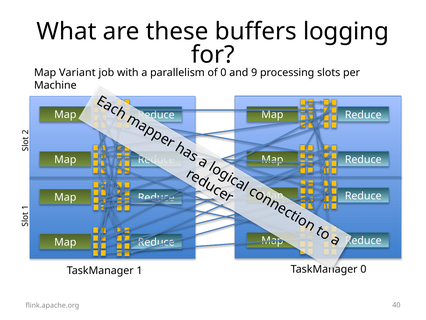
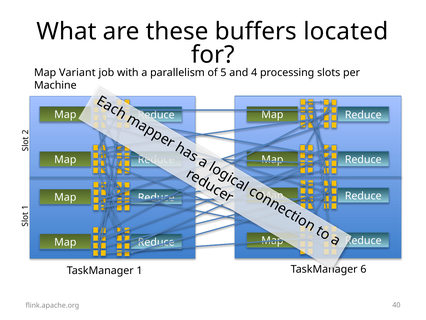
logging: logging -> located (346, 31)
of 0: 0 -> 5 (223, 73)
9: 9 -> 4 (254, 73)
0: 0 -> 6 (363, 269)
